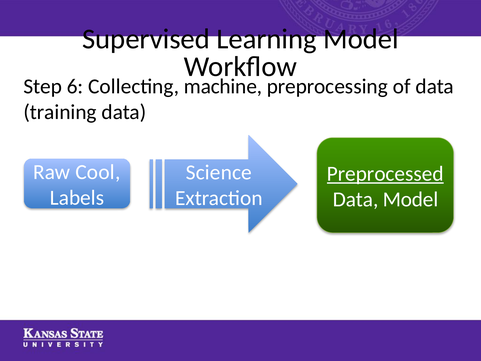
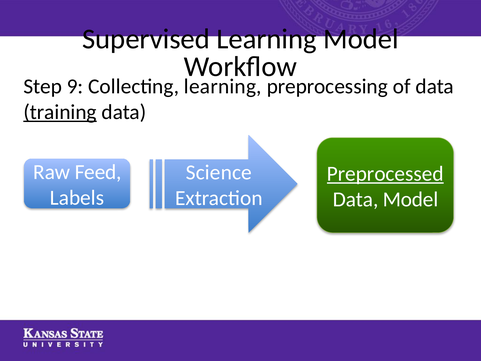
6: 6 -> 9 (75, 86)
Collecting machine: machine -> learning (223, 86)
training underline: none -> present (60, 112)
Cool: Cool -> Feed (98, 172)
